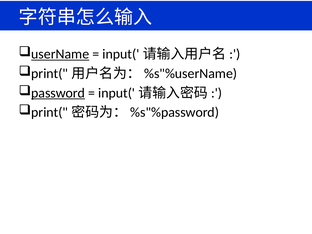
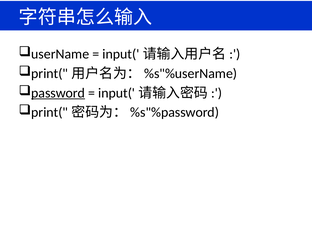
userName underline: present -> none (60, 54)
